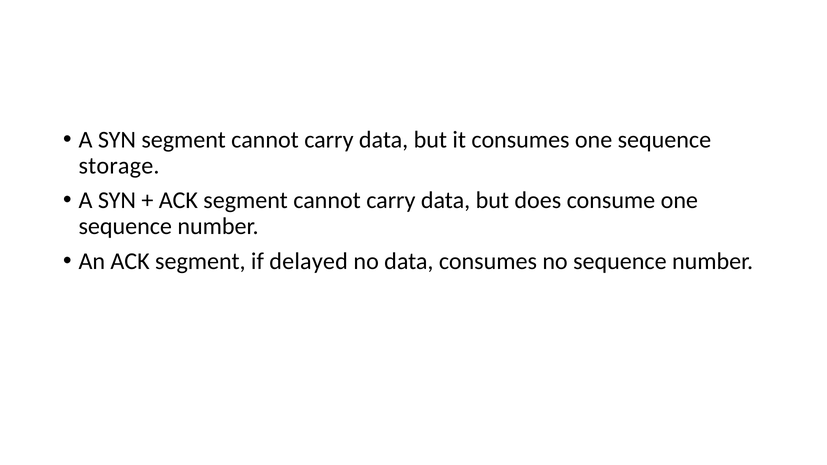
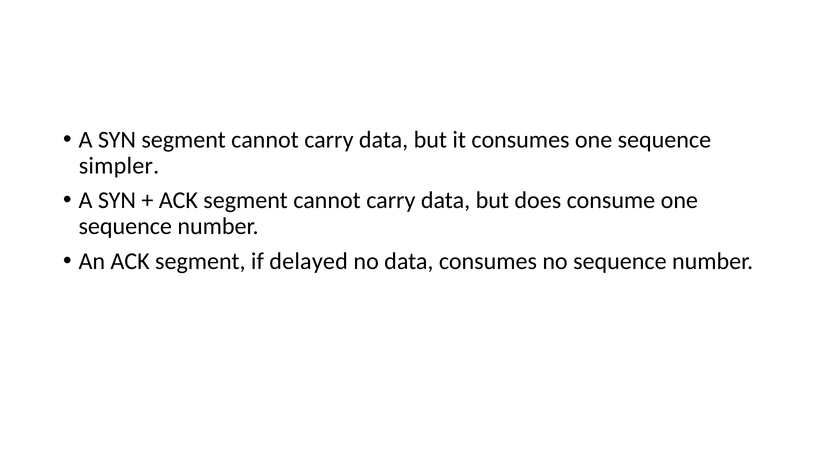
storage: storage -> simpler (119, 166)
